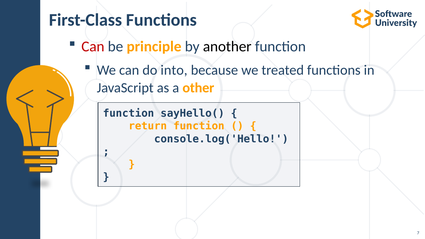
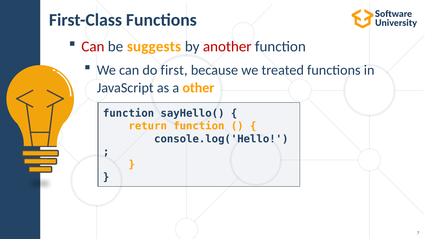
principle: principle -> suggests (154, 47)
another colour: black -> red (227, 47)
into: into -> first (174, 70)
